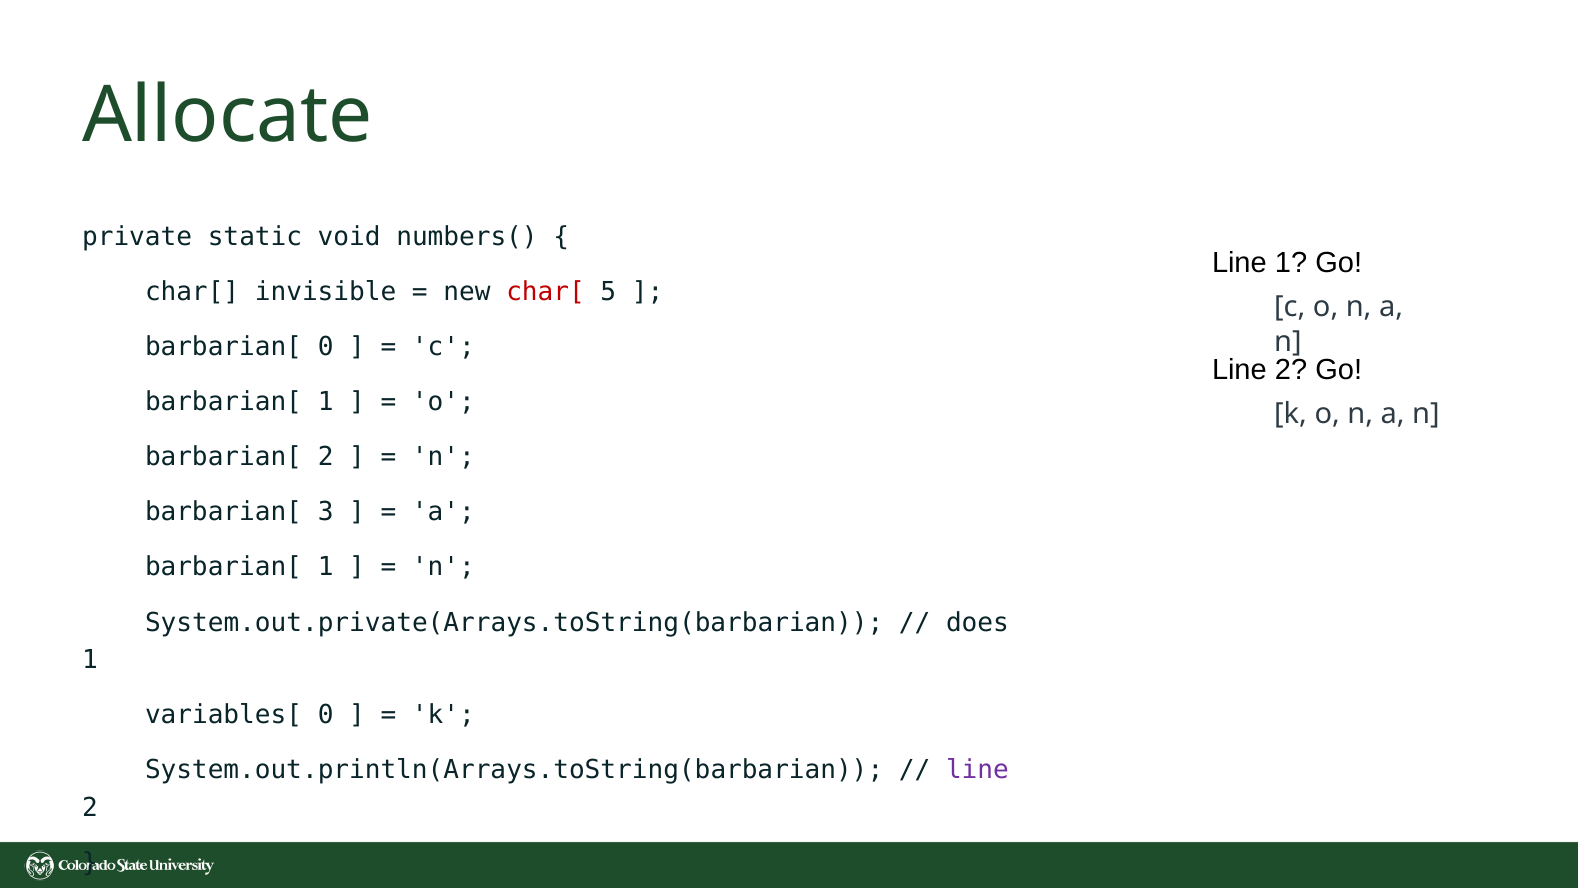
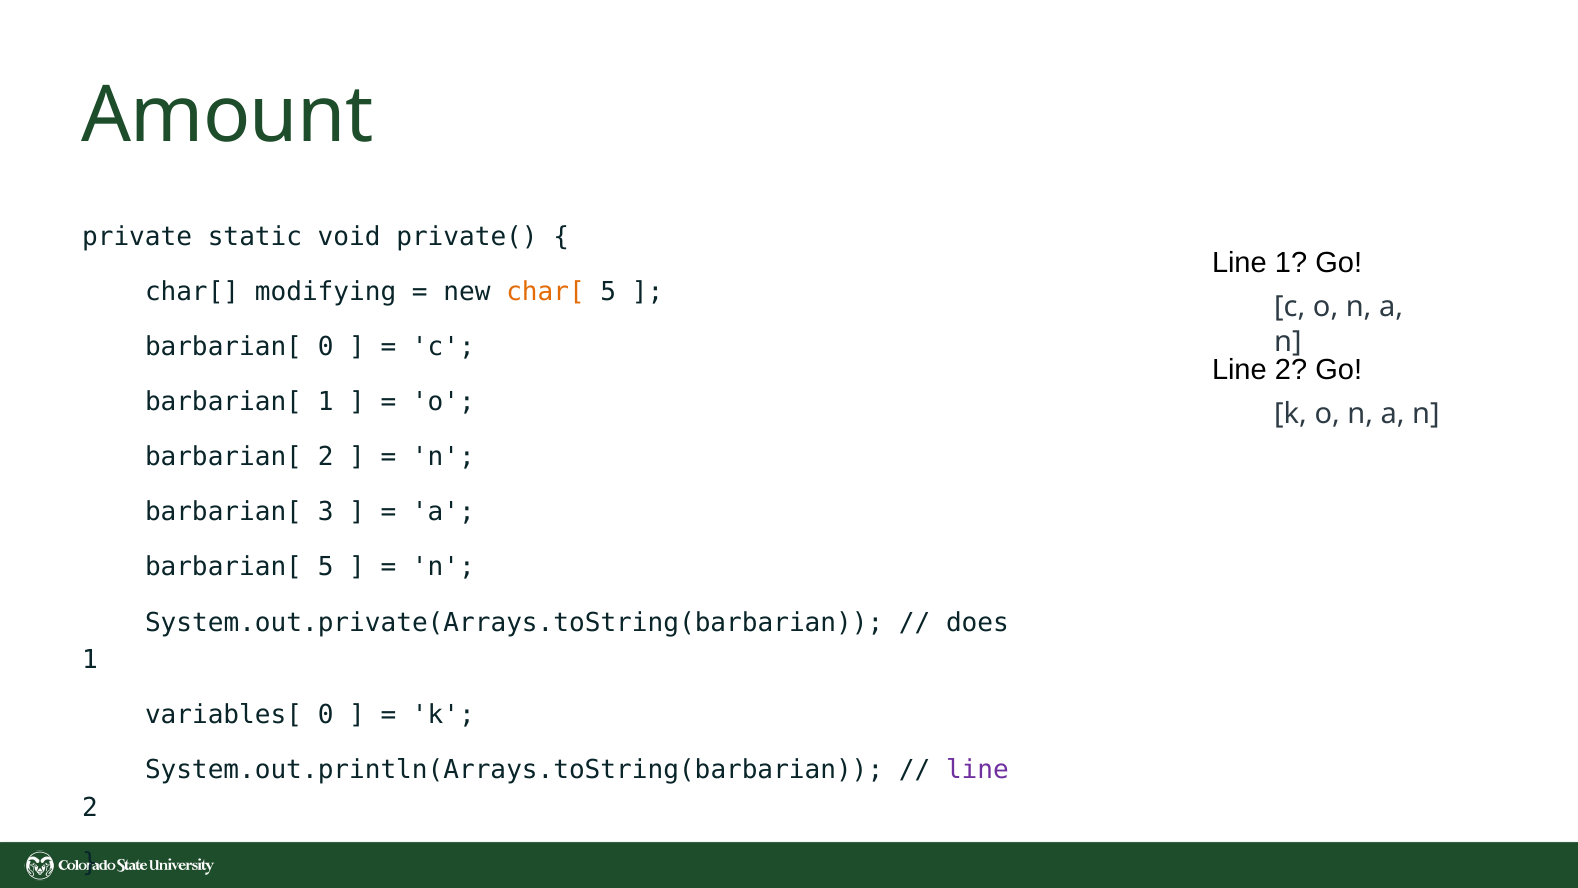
Allocate: Allocate -> Amount (228, 115)
numbers(: numbers( -> private( (467, 237)
invisible: invisible -> modifying (326, 292)
char[ colour: red -> orange (546, 292)
1: 1 -> 5 (326, 567)
